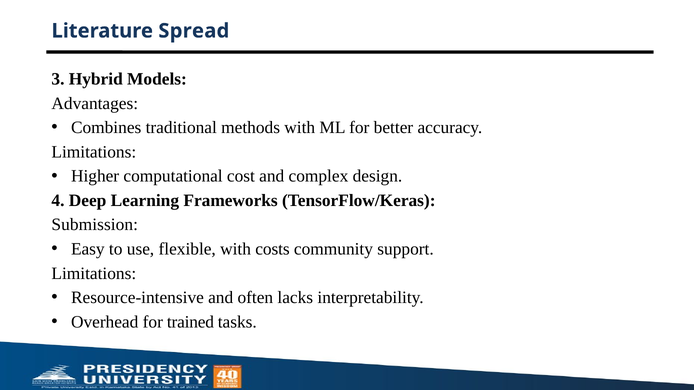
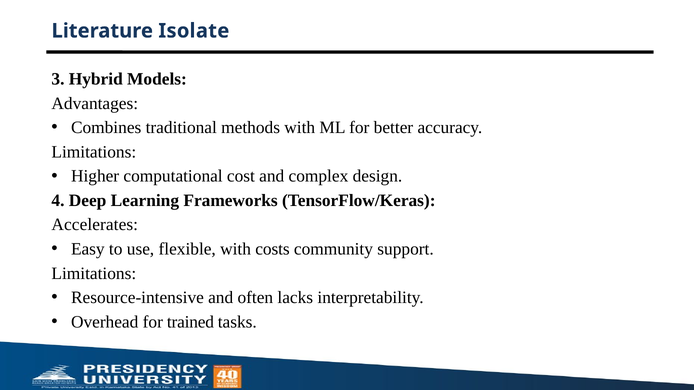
Spread: Spread -> Isolate (194, 31)
Submission: Submission -> Accelerates (95, 225)
